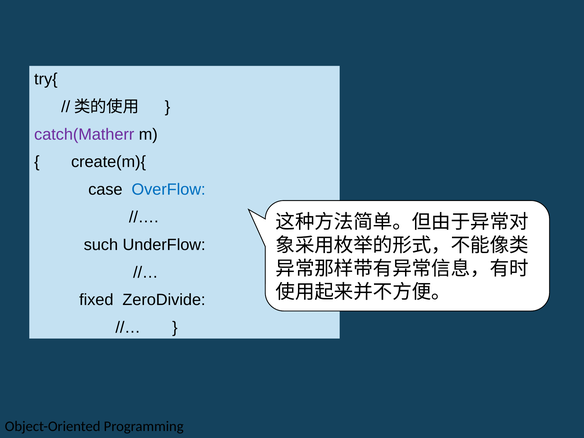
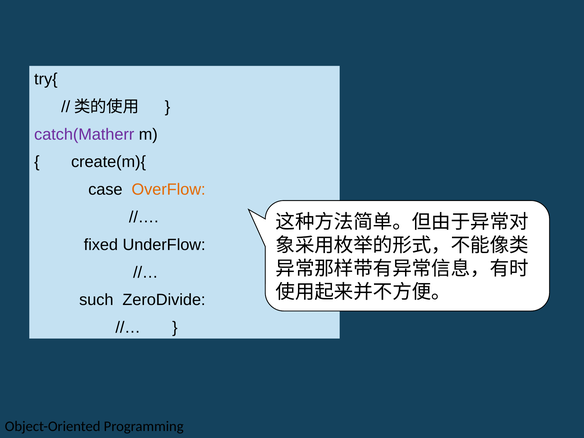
OverFlow colour: blue -> orange (169, 190)
such: such -> fixed (101, 245)
fixed: fixed -> such (96, 300)
